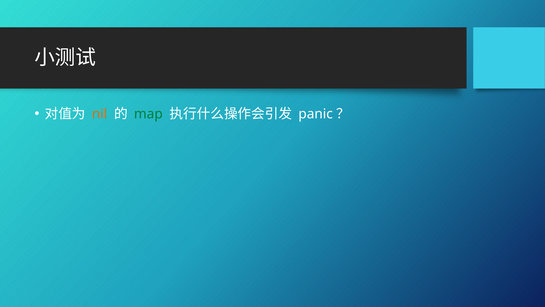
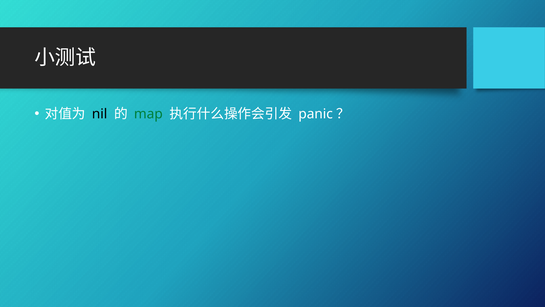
nil colour: orange -> black (100, 114)
